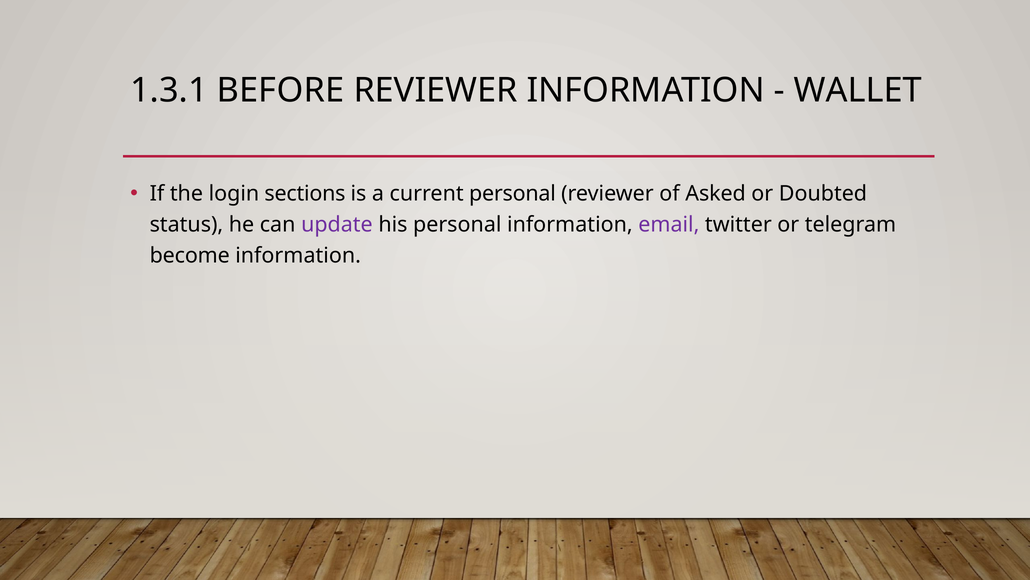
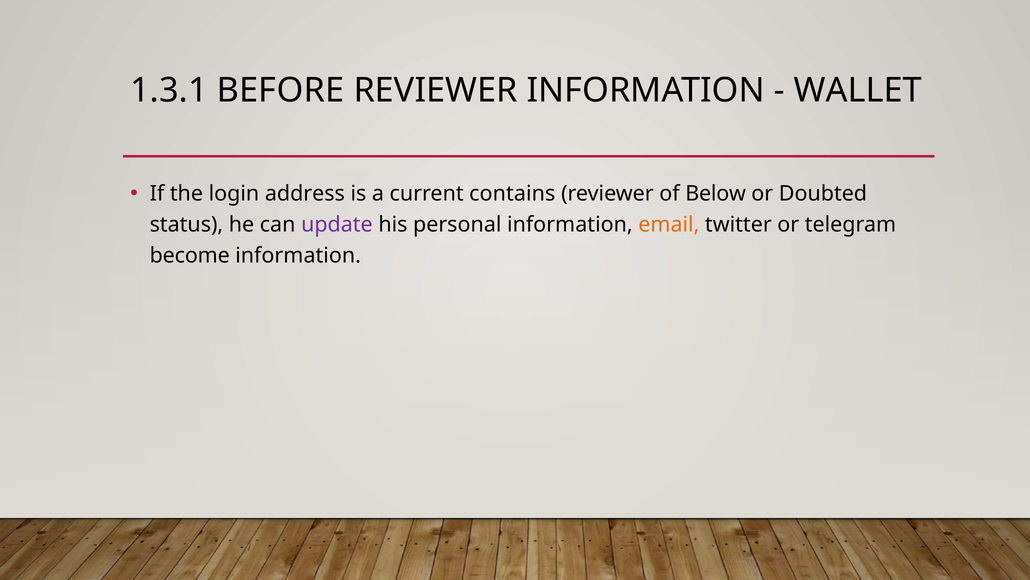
sections: sections -> address (305, 194)
current personal: personal -> contains (512, 194)
Asked: Asked -> Below (716, 194)
email colour: purple -> orange (669, 225)
